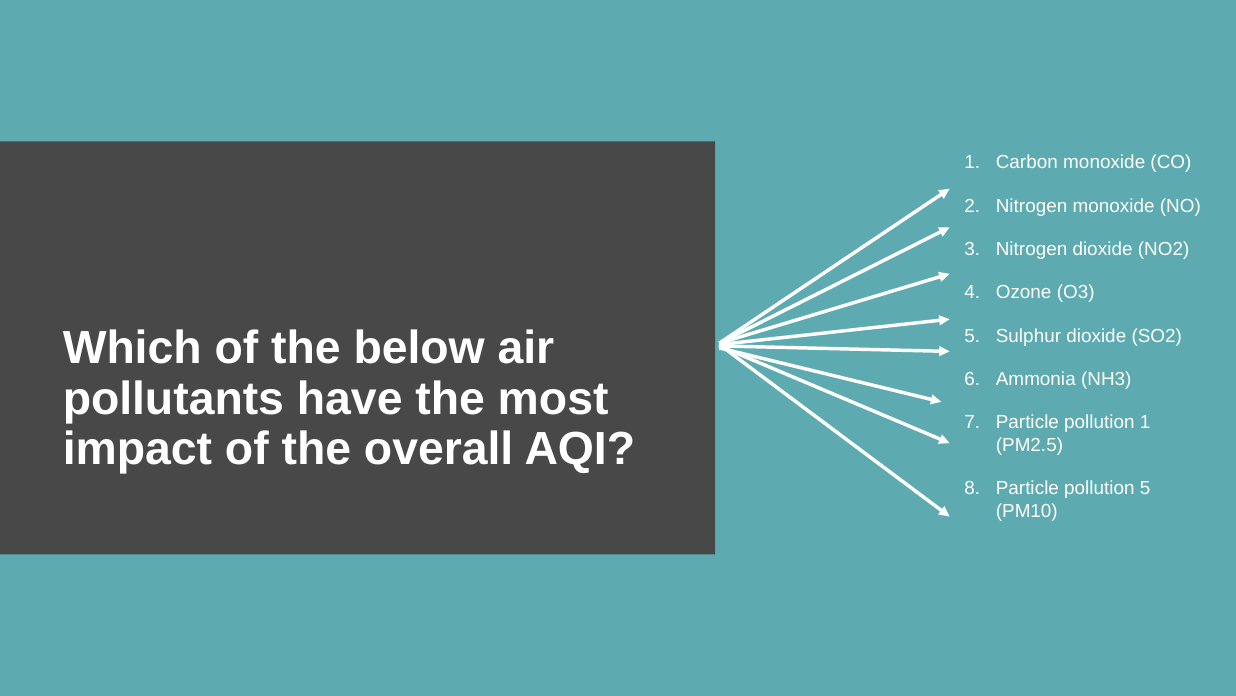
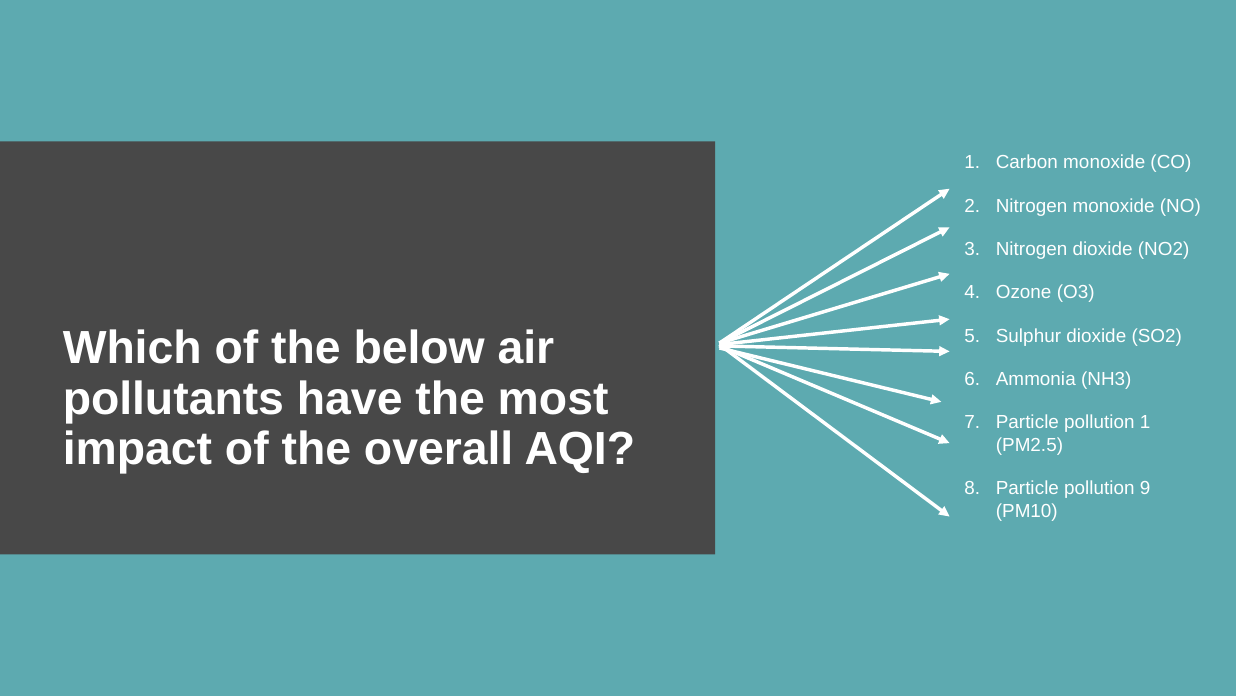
pollution 5: 5 -> 9 (1145, 488)
